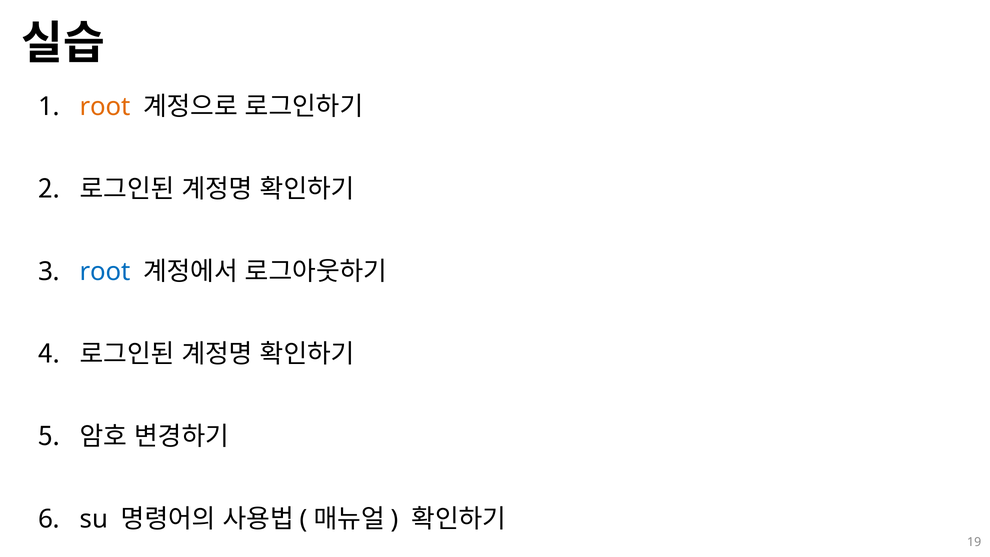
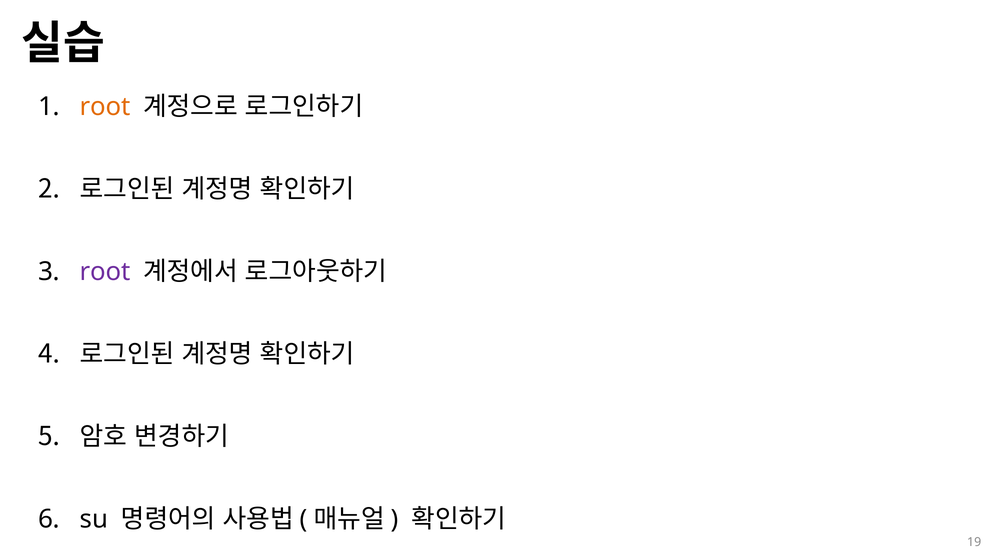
root colour: blue -> purple (105, 272)
